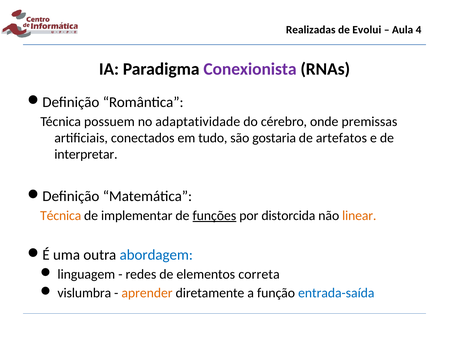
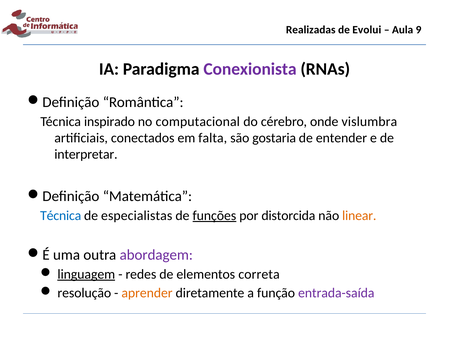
4: 4 -> 9 (419, 30)
possuem: possuem -> inspirado (109, 121)
adaptatividade: adaptatividade -> computacional (198, 121)
premissas: premissas -> vislumbra (369, 121)
tudo: tudo -> falta (213, 138)
artefatos: artefatos -> entender (341, 138)
Técnica colour: orange -> blue (61, 215)
implementar: implementar -> especialistas (137, 215)
abordagem colour: blue -> purple (156, 255)
linguagem underline: none -> present (86, 274)
vislumbra: vislumbra -> resolução (84, 293)
entrada-saída colour: blue -> purple (336, 293)
